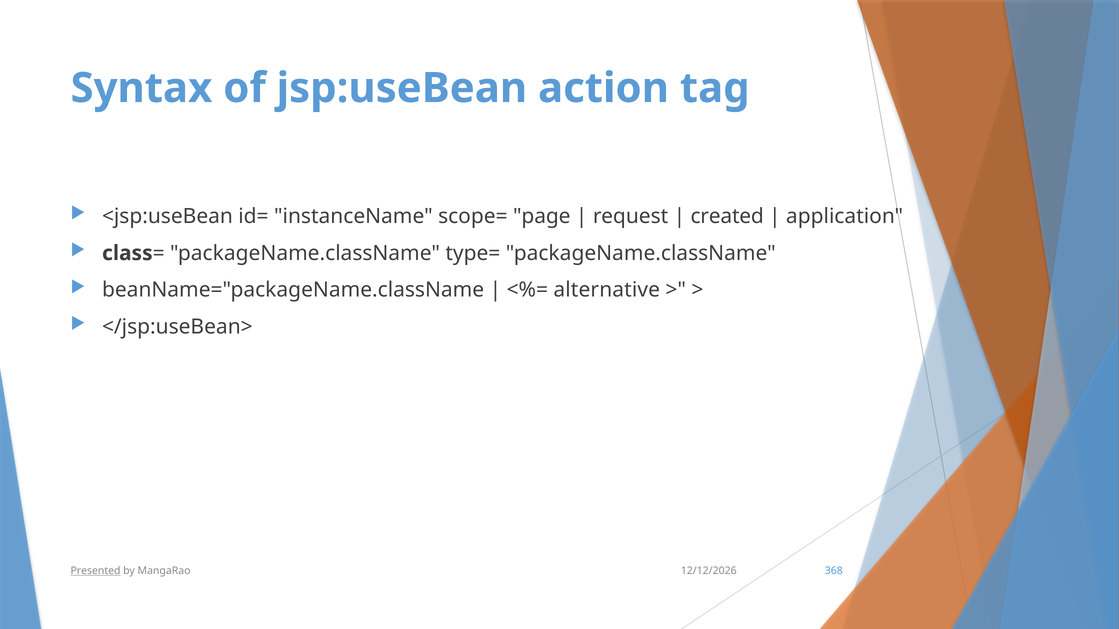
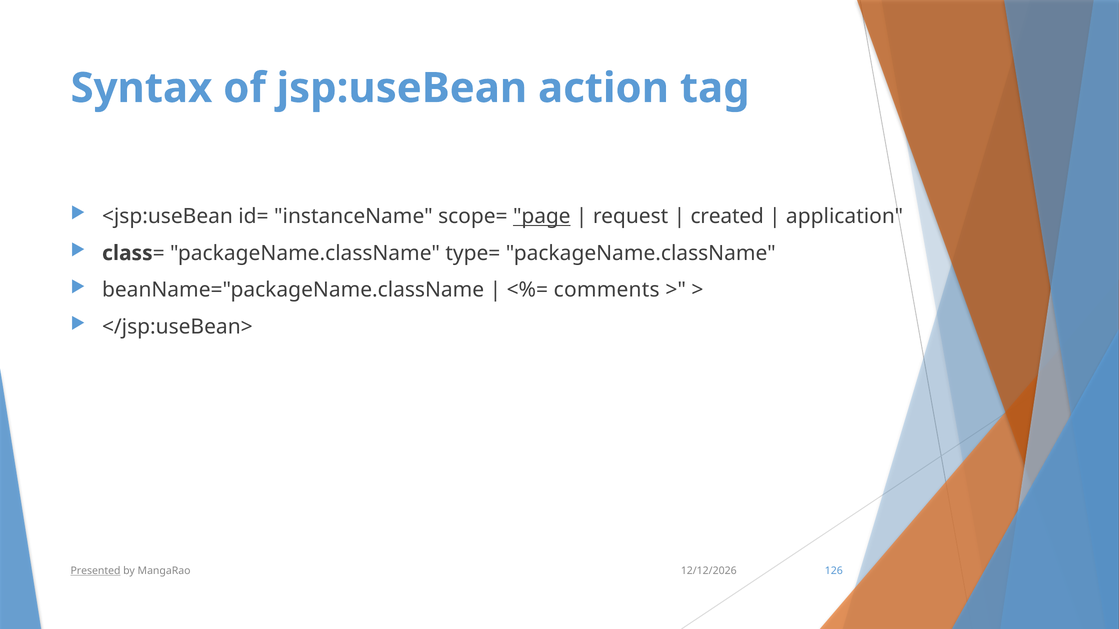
page underline: none -> present (542, 217)
alternative: alternative -> comments (607, 290)
368: 368 -> 126 (834, 571)
